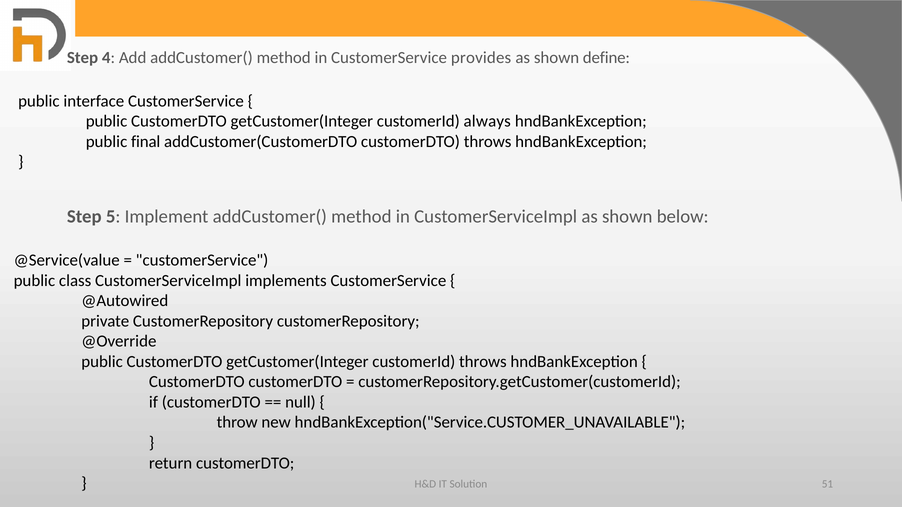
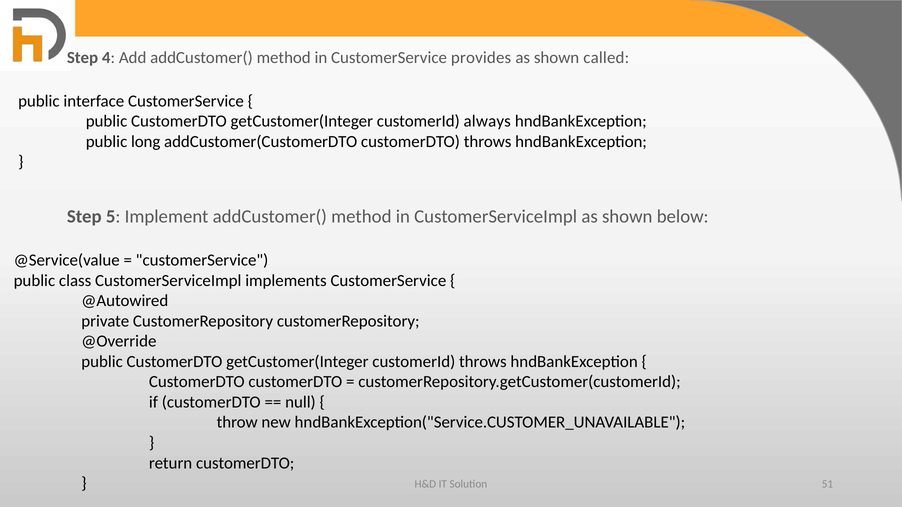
define: define -> called (606, 58)
final: final -> long (146, 142)
